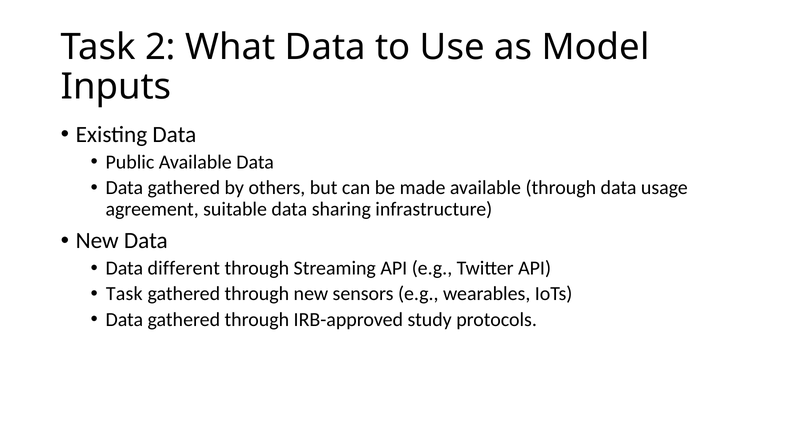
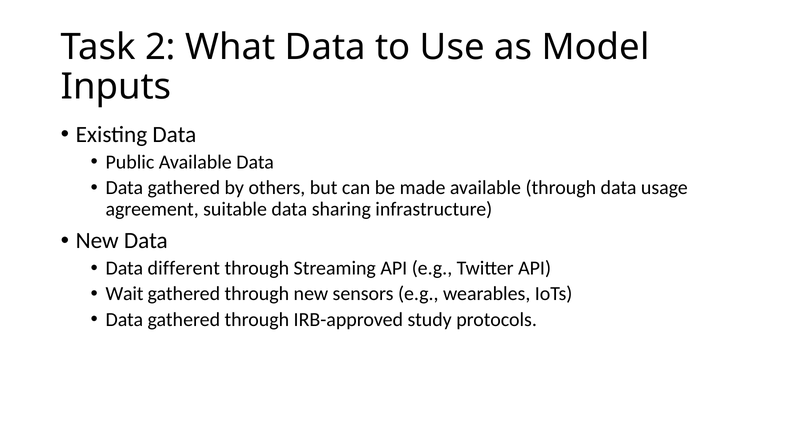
Task: Task -> Wait (124, 294)
